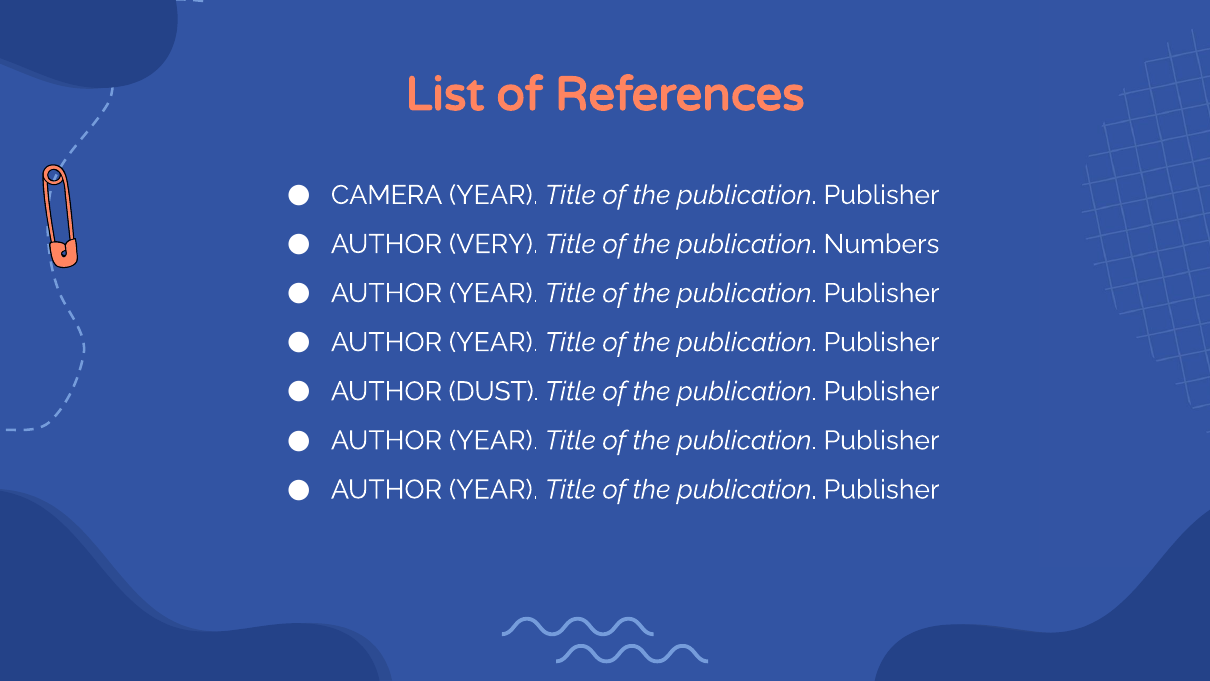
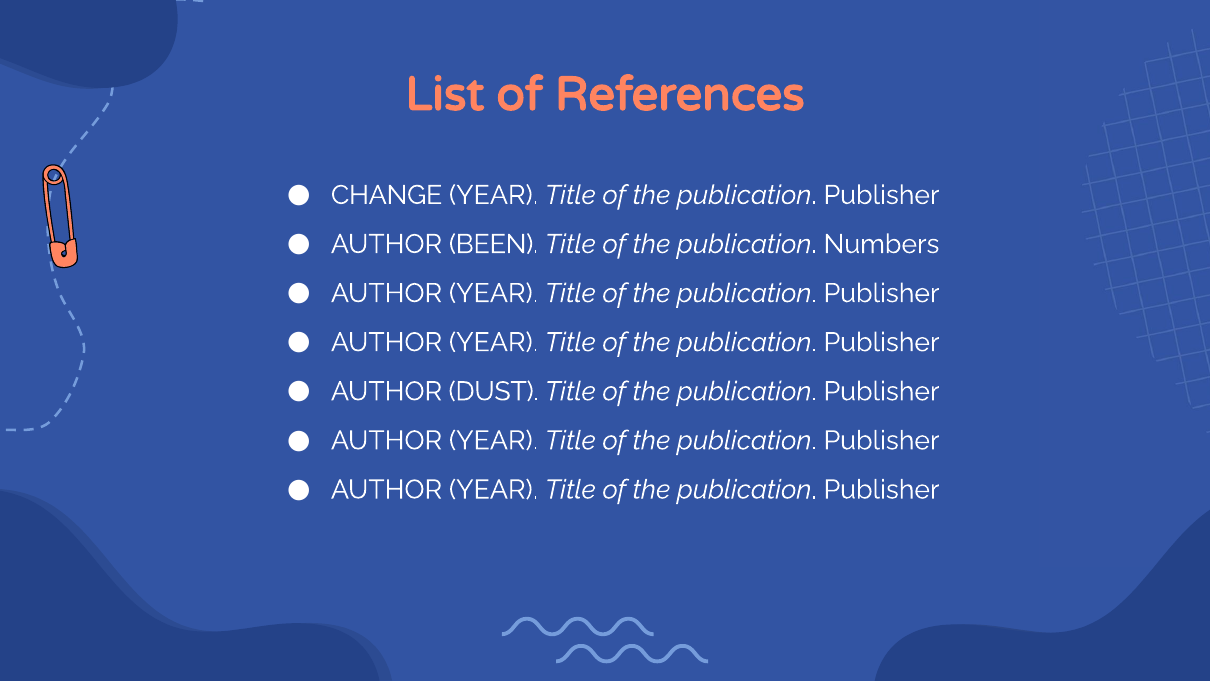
CAMERA: CAMERA -> CHANGE (387, 195)
VERY: VERY -> BEEN (494, 244)
